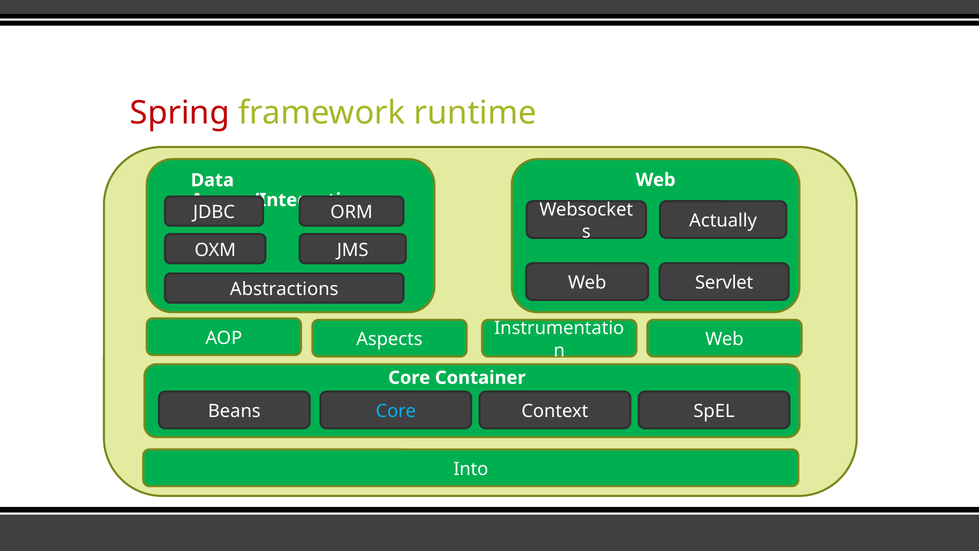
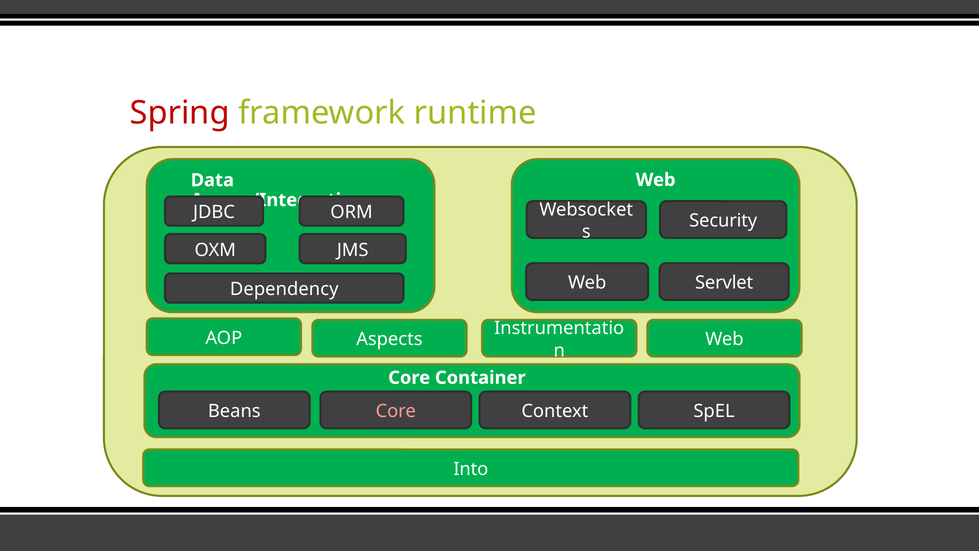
Actually: Actually -> Security (723, 221)
Abstractions: Abstractions -> Dependency (284, 289)
Core colour: light blue -> pink (396, 411)
